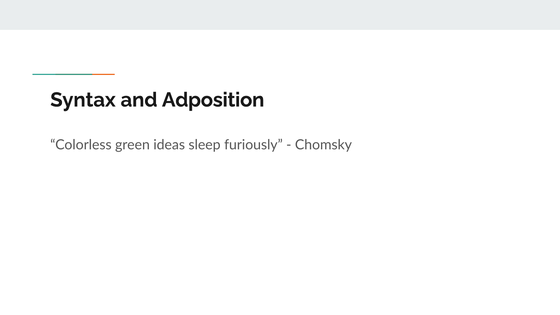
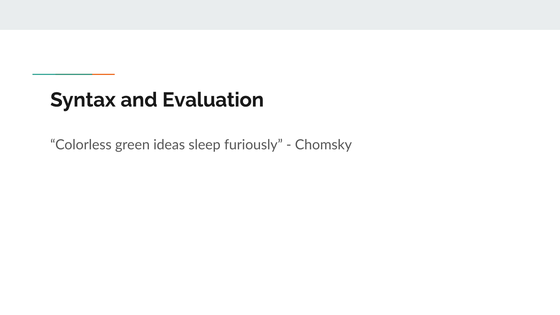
Adposition: Adposition -> Evaluation (213, 100)
